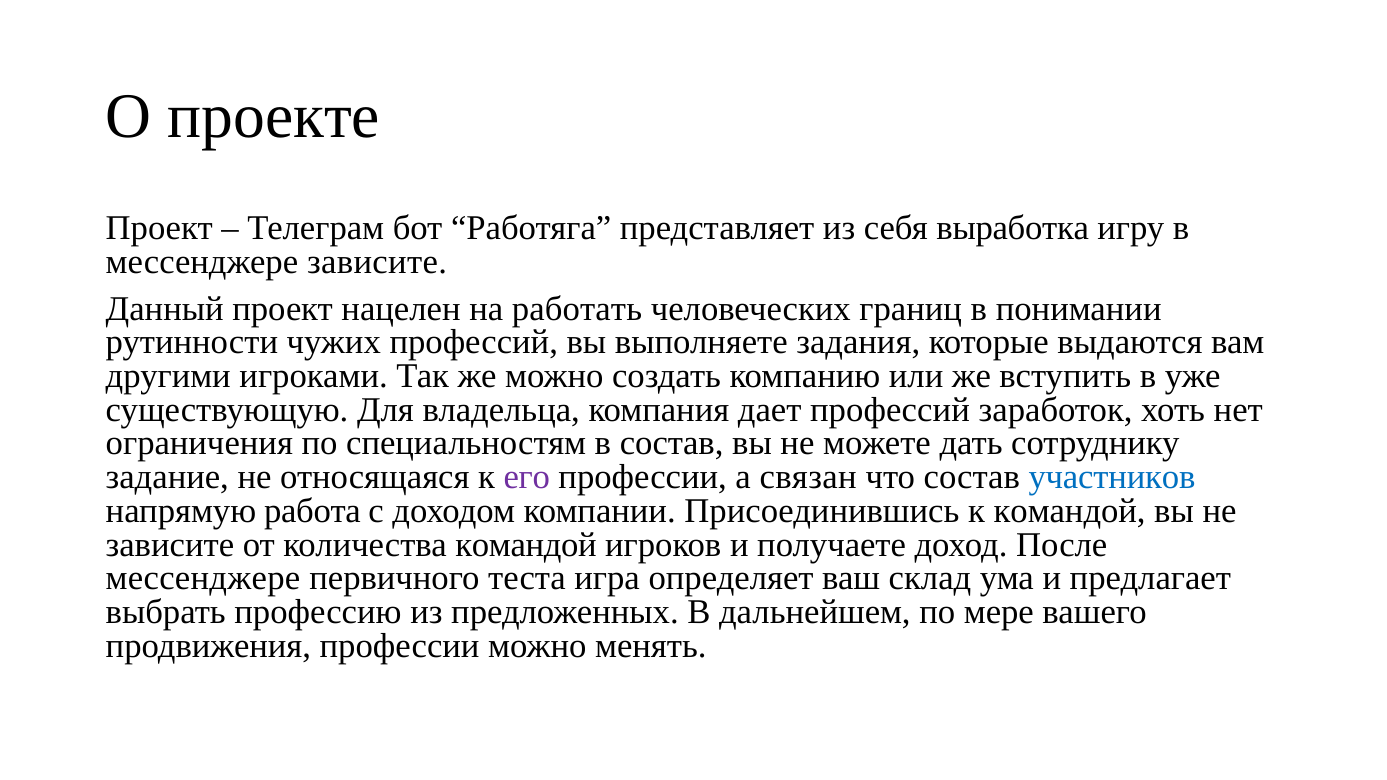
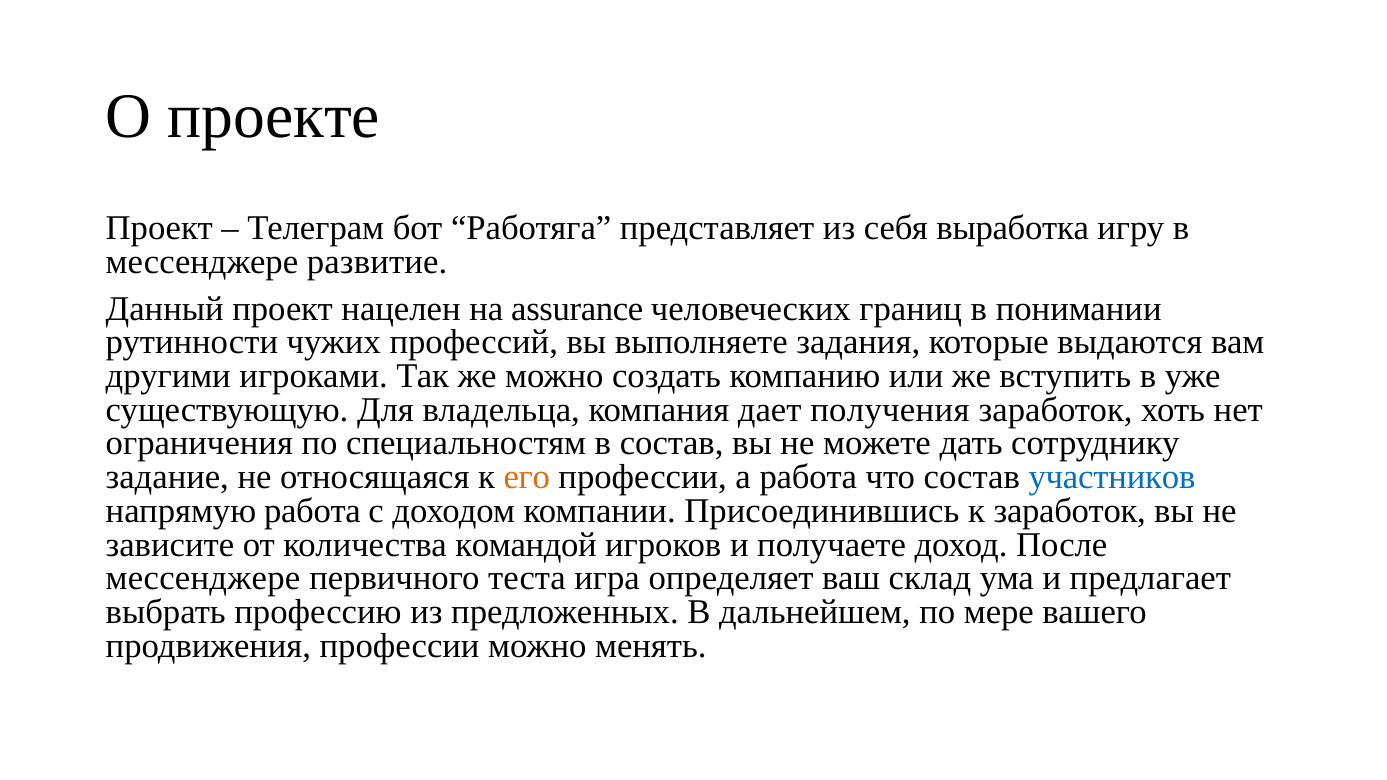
мессенджере зависите: зависите -> развитие (377, 262)
работать: работать -> assurance (577, 309)
дает профессий: профессий -> получения (890, 410)
его colour: purple -> orange (527, 477)
а связан: связан -> работа (808, 477)
к командой: командой -> заработок (1070, 511)
